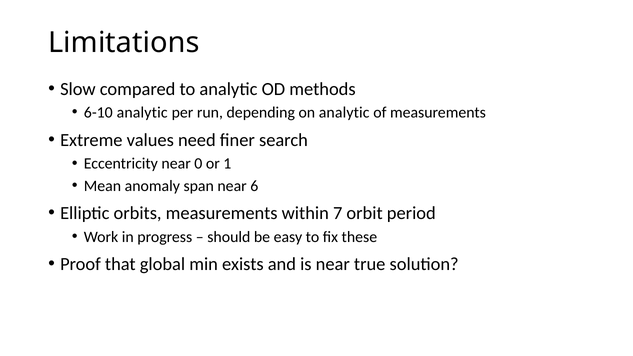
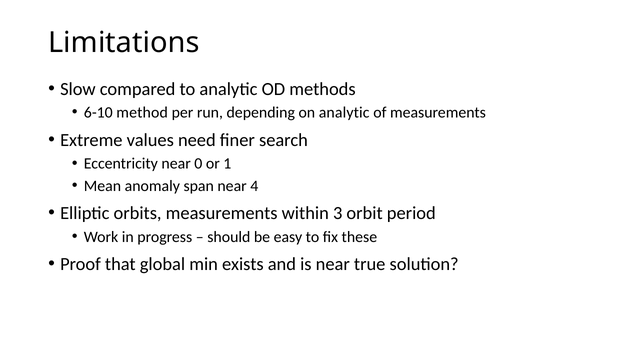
6-10 analytic: analytic -> method (142, 113)
6: 6 -> 4 (254, 186)
7: 7 -> 3 (338, 213)
